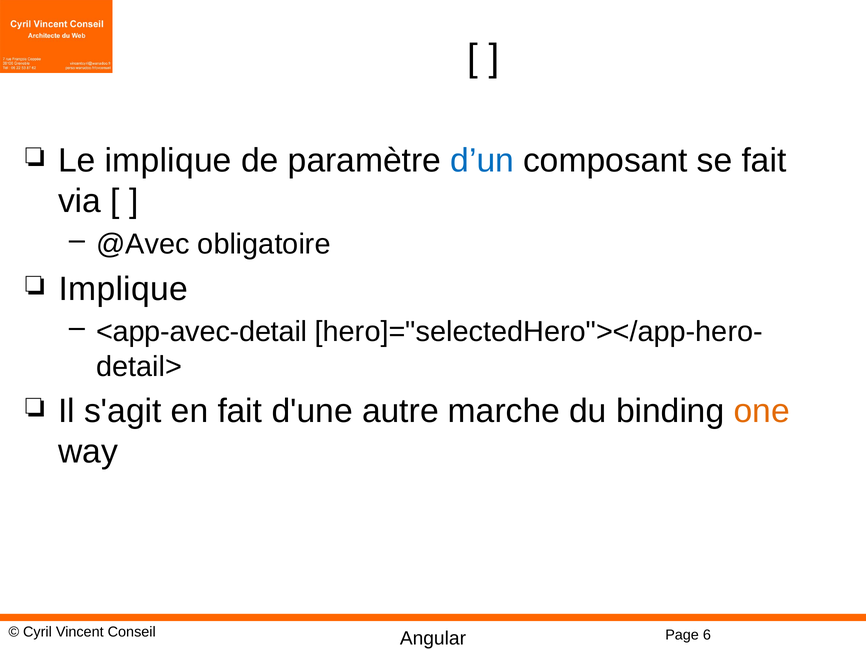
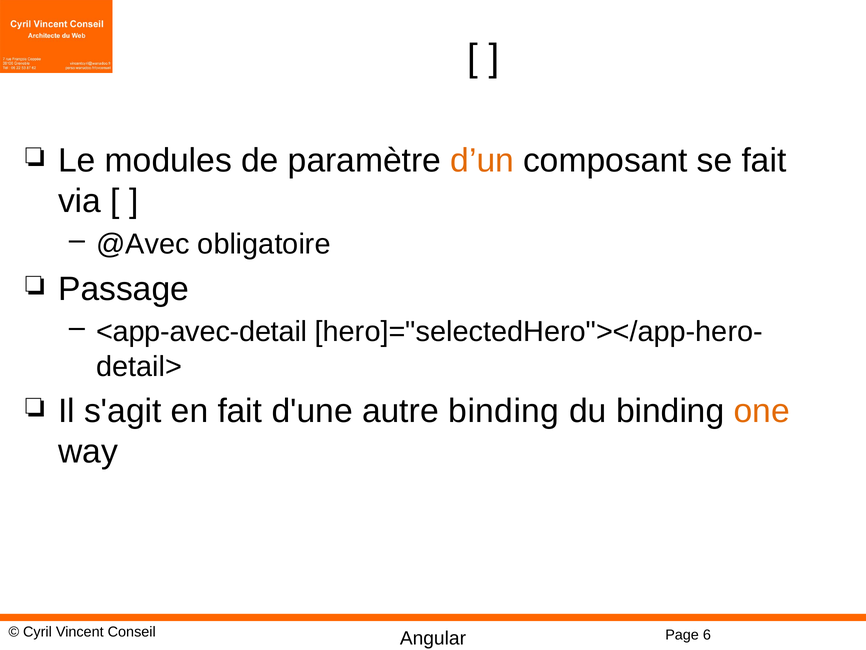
Le implique: implique -> modules (168, 161)
d’un colour: blue -> orange (482, 161)
Implique: Implique -> Passage (124, 289)
autre marche: marche -> binding (504, 411)
